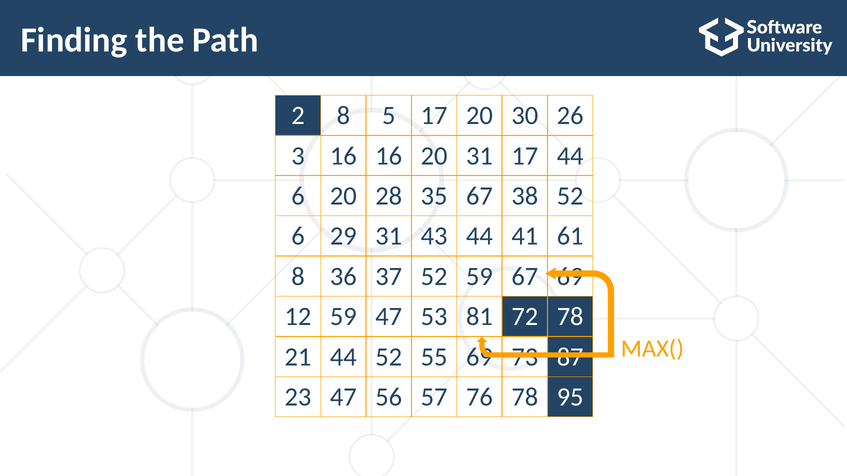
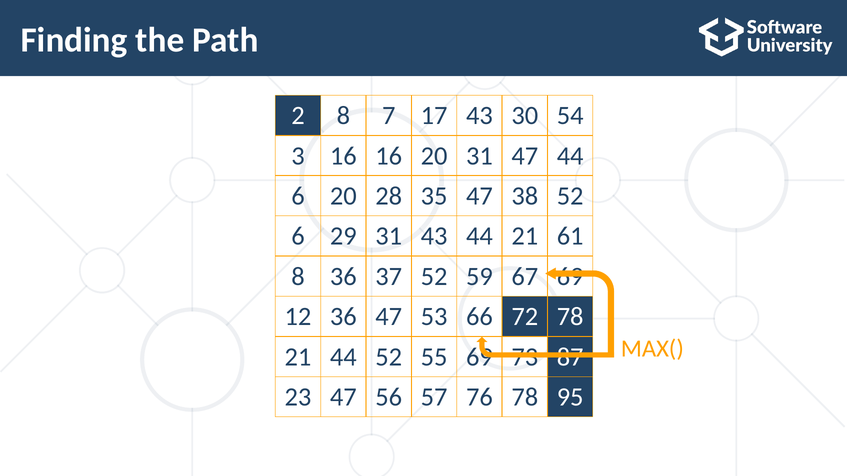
5: 5 -> 7 (389, 116)
17 20: 20 -> 43 (479, 116)
26: 26 -> 54 (570, 116)
31 17: 17 -> 47 (525, 156)
35 67: 67 -> 47 (479, 196)
44 41: 41 -> 21 (525, 236)
12 59: 59 -> 36 (343, 317)
81: 81 -> 66 (479, 317)
